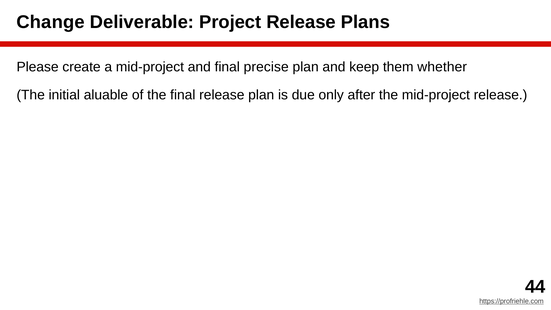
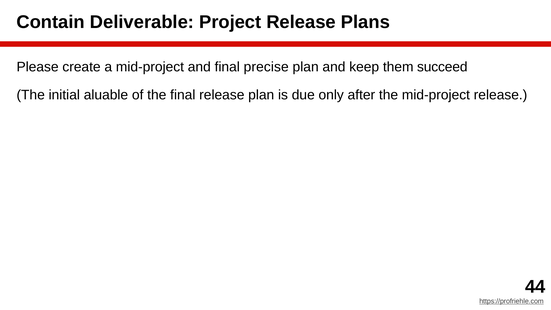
Change: Change -> Contain (51, 22)
whether: whether -> succeed (442, 67)
